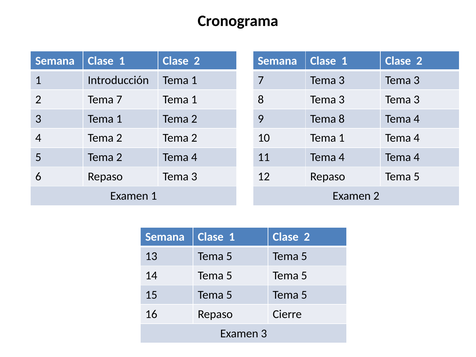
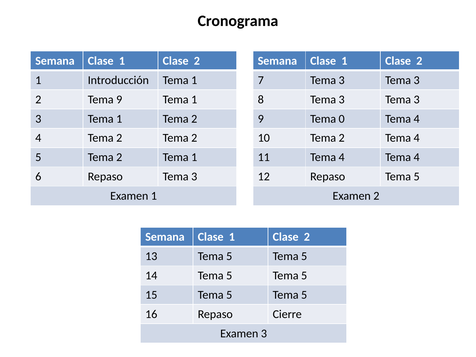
Tema 7: 7 -> 9 (119, 99)
Tema 8: 8 -> 0 (342, 119)
10 Tema 1: 1 -> 2 (342, 138)
2 Tema 4: 4 -> 1 (194, 157)
